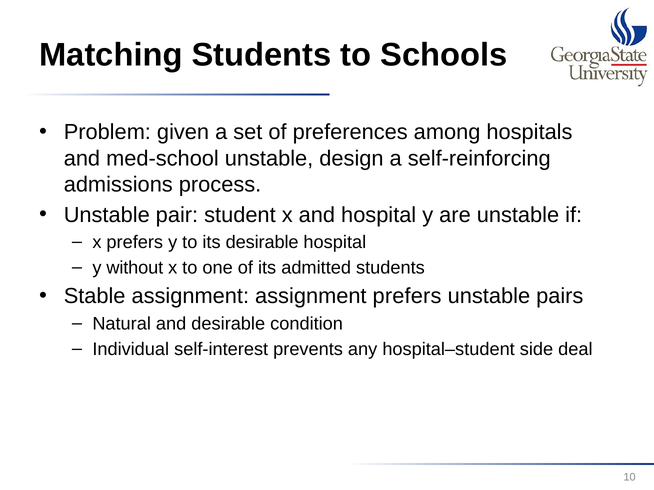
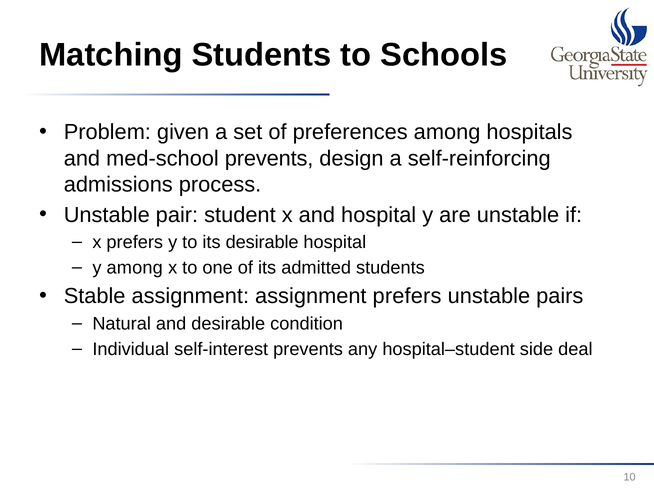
med-school unstable: unstable -> prevents (269, 158)
y without: without -> among (135, 268)
